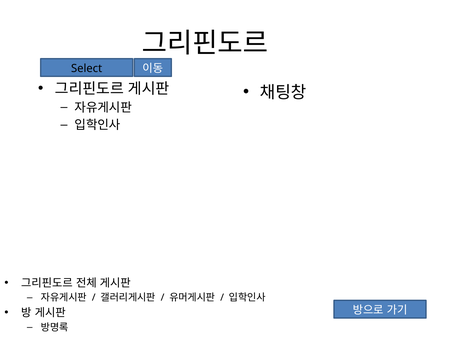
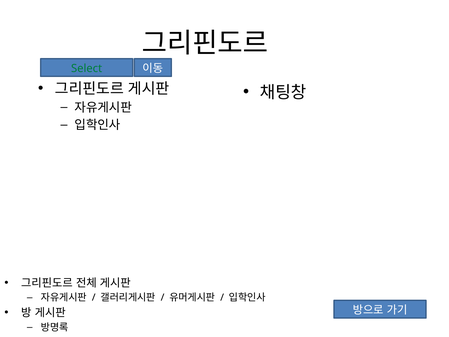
Select colour: black -> green (87, 68)
